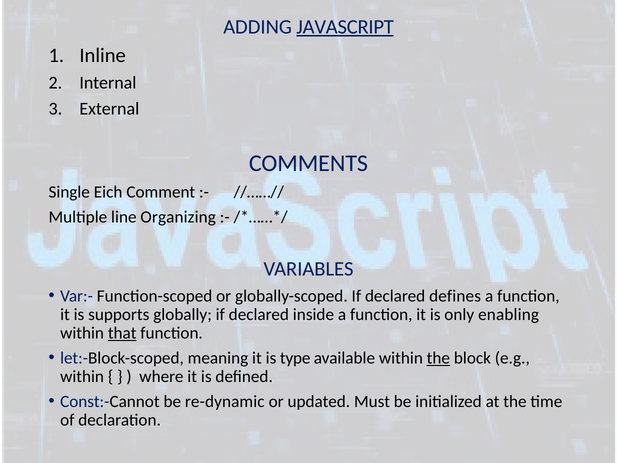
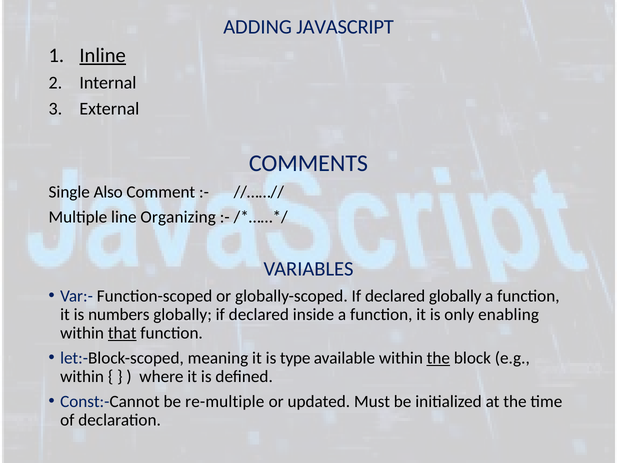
JAVASCRIPT underline: present -> none (345, 27)
Inline underline: none -> present (103, 55)
Eich: Eich -> Also (108, 192)
declared defines: defines -> globally (455, 296)
supports: supports -> numbers (119, 314)
re-dynamic: re-dynamic -> re-multiple (225, 401)
